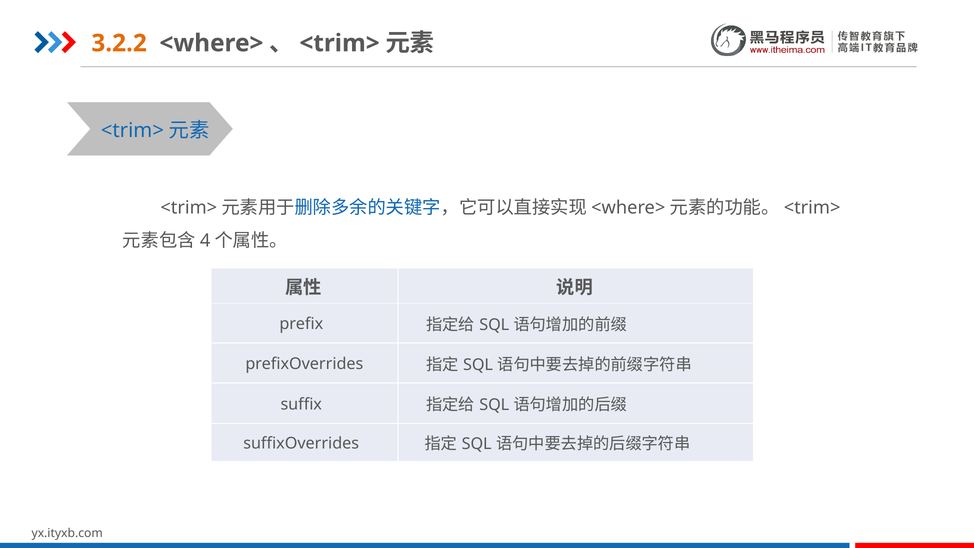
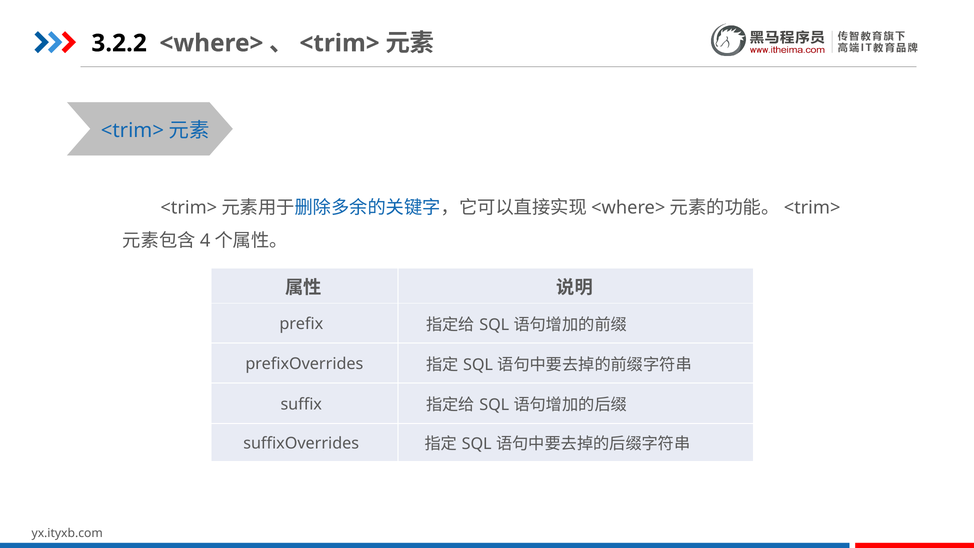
3.2.2 colour: orange -> black (119, 43)
